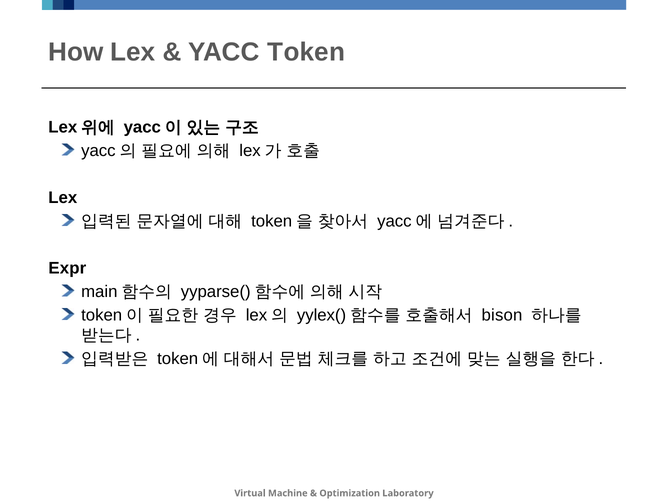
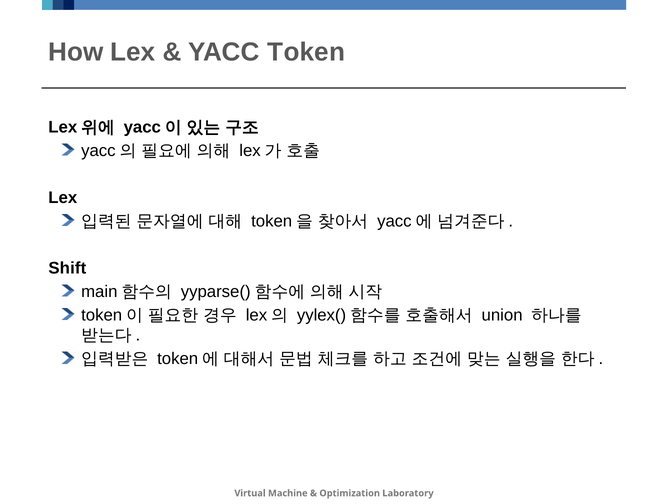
Expr: Expr -> Shift (67, 268)
bison: bison -> union (502, 315)
